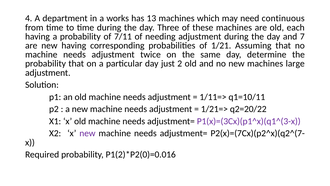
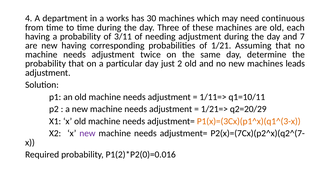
13: 13 -> 30 (151, 18)
7/11: 7/11 -> 3/11 (123, 36)
large: large -> leads (295, 64)
q2=20/22: q2=20/22 -> q2=20/29 (248, 109)
P1(x)=(3Cx)(p1^x)(q1^(3-x colour: purple -> orange (249, 121)
